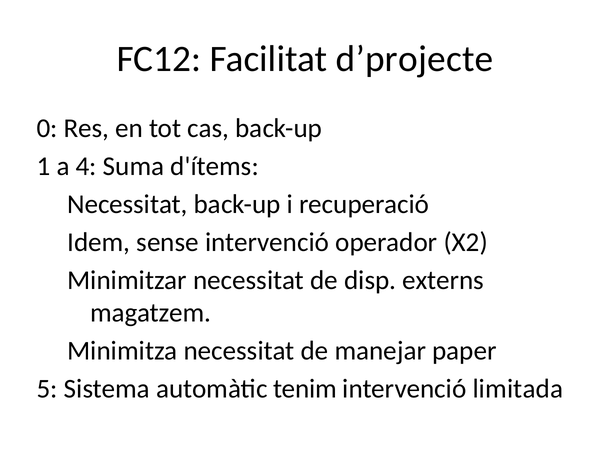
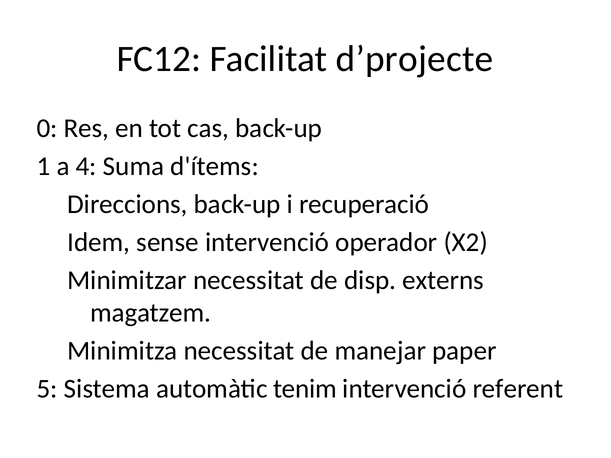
Necessitat: Necessitat -> Direccions (127, 204)
limitada: limitada -> referent (518, 389)
